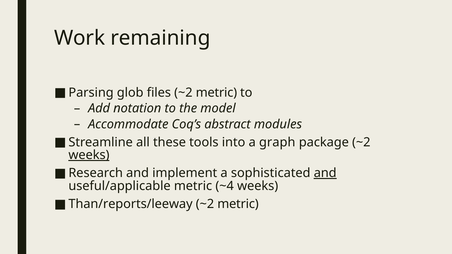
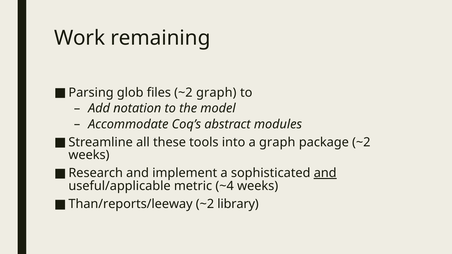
files ~2 metric: metric -> graph (216, 93)
weeks underline: present -> none (89, 155)
metric: metric -> library (238, 204)
